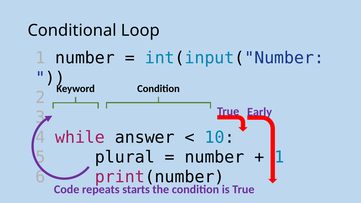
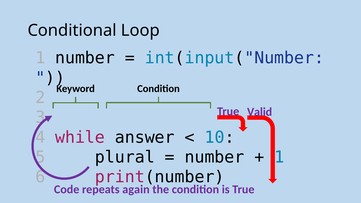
Early: Early -> Valid (260, 112)
starts: starts -> again (136, 189)
